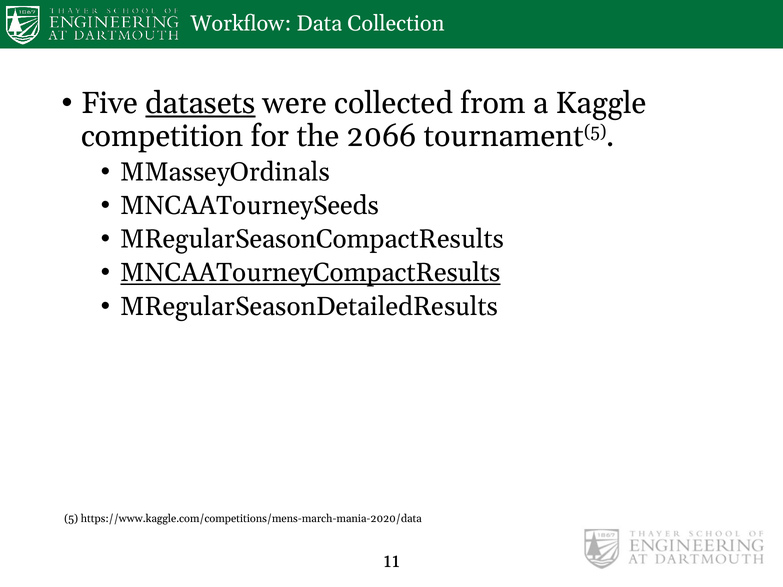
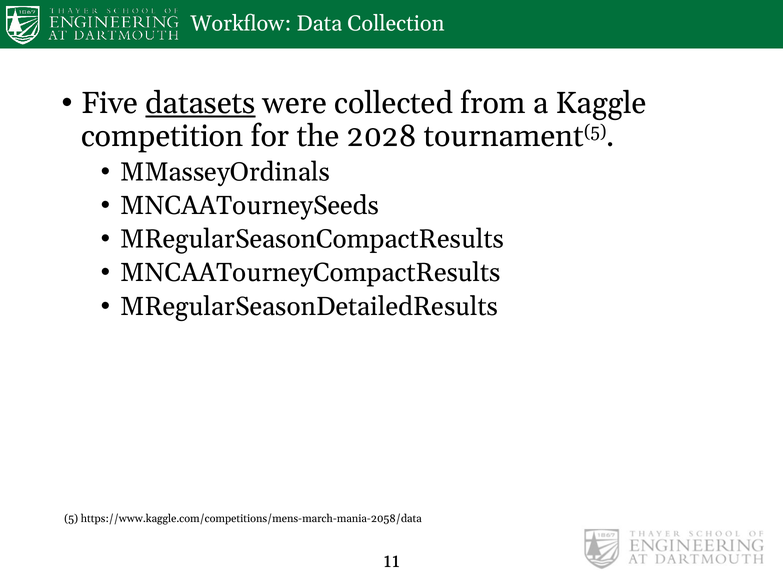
2066: 2066 -> 2028 (382, 136)
MNCAATourneyCompactResults underline: present -> none (311, 273)
https://www.kaggle.com/competitions/mens-march-mania-2020/data: https://www.kaggle.com/competitions/mens-march-mania-2020/data -> https://www.kaggle.com/competitions/mens-march-mania-2058/data (251, 519)
